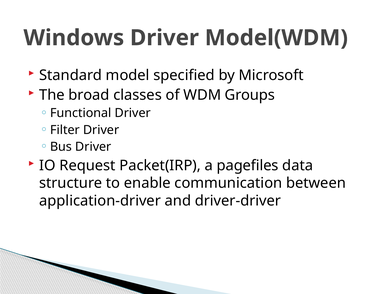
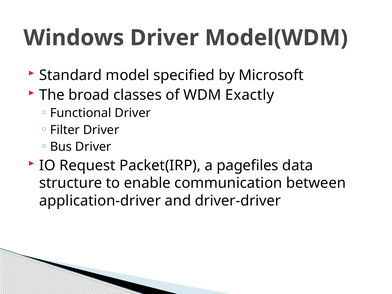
Groups: Groups -> Exactly (250, 95)
